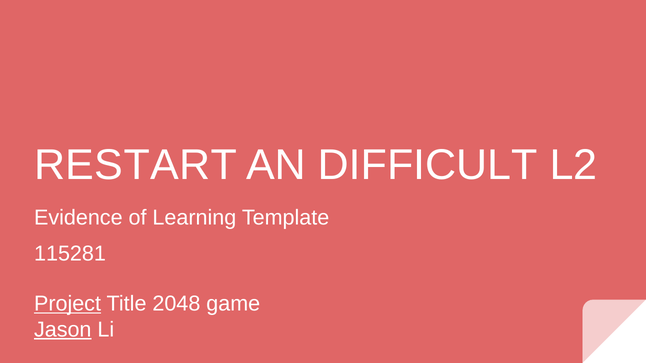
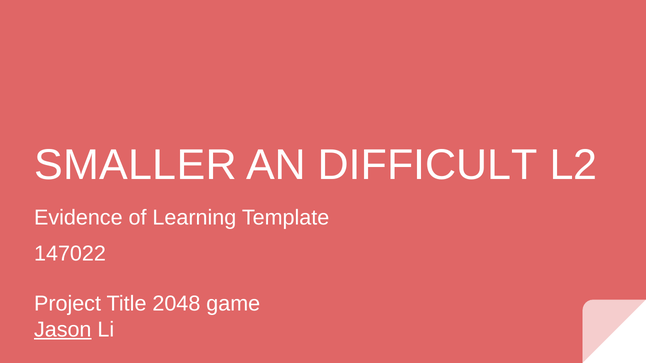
RESTART: RESTART -> SMALLER (135, 165)
115281: 115281 -> 147022 (70, 254)
Project underline: present -> none (68, 304)
